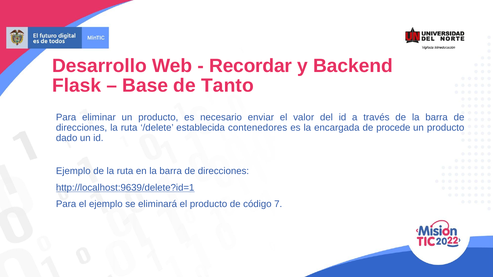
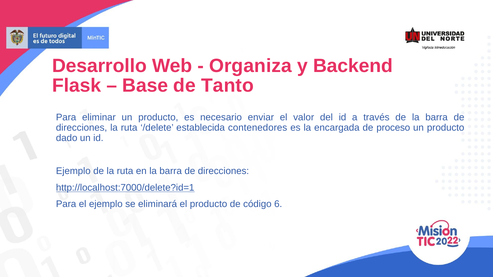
Recordar: Recordar -> Organiza (250, 66)
procede: procede -> proceso (393, 128)
http://localhost:9639/delete?id=1: http://localhost:9639/delete?id=1 -> http://localhost:7000/delete?id=1 (125, 188)
7: 7 -> 6 (278, 204)
